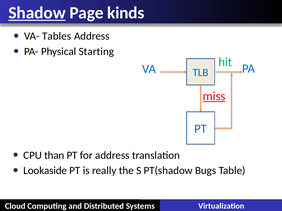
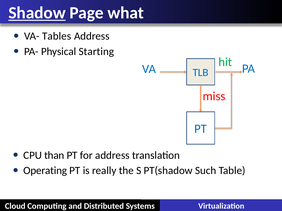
kinds: kinds -> what (126, 13)
miss underline: present -> none (214, 96)
Lookaside: Lookaside -> Operating (45, 171)
Bugs: Bugs -> Such (206, 171)
